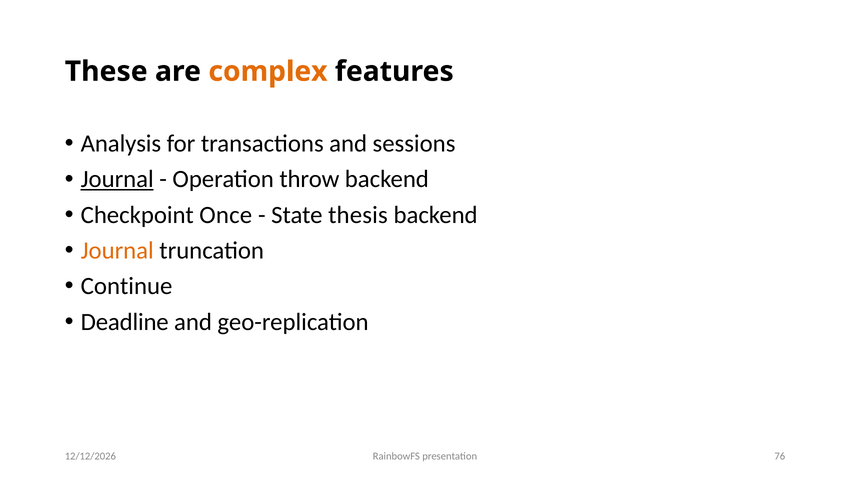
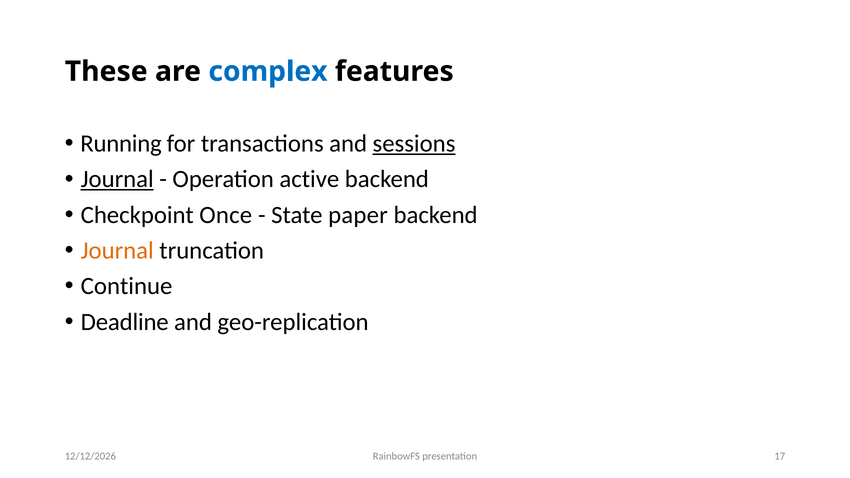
complex colour: orange -> blue (268, 71)
Analysis: Analysis -> Running (121, 144)
sessions underline: none -> present (414, 144)
throw: throw -> active (309, 179)
thesis: thesis -> paper (358, 215)
76: 76 -> 17 (780, 456)
